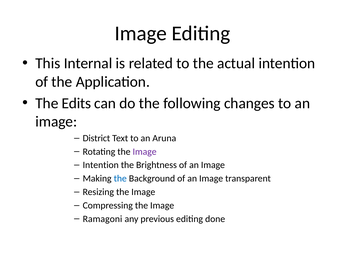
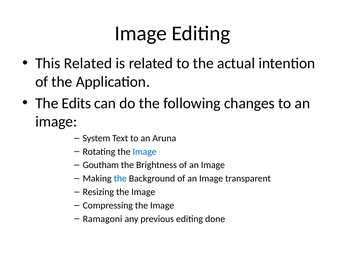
This Internal: Internal -> Related (88, 63)
District: District -> System (96, 138)
Image colour: purple -> blue (145, 151)
Intention: Intention -> Goutham (101, 165)
